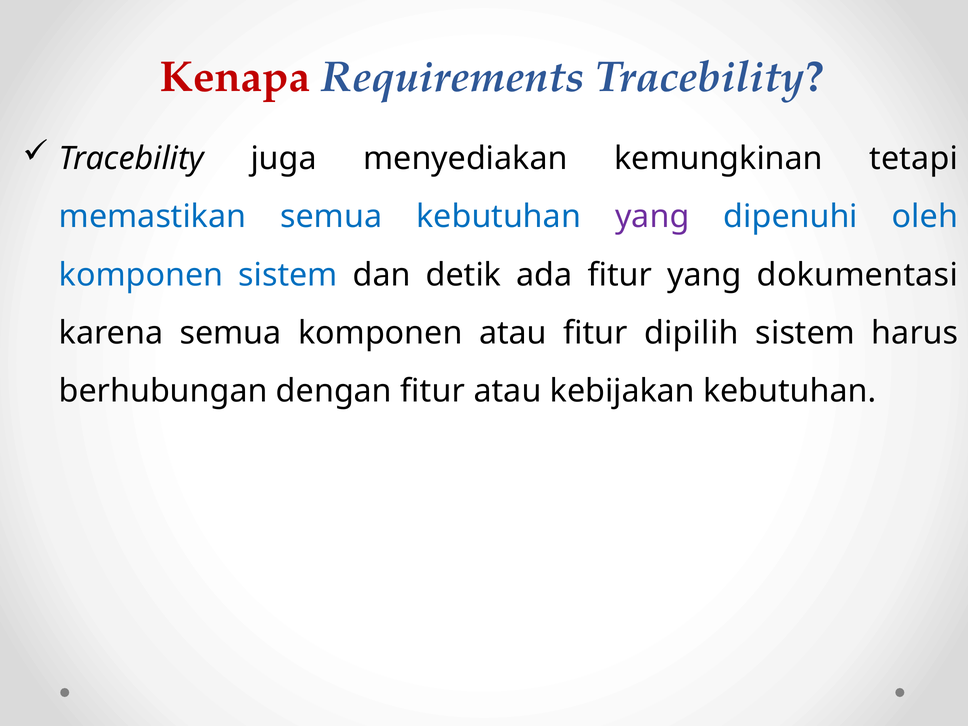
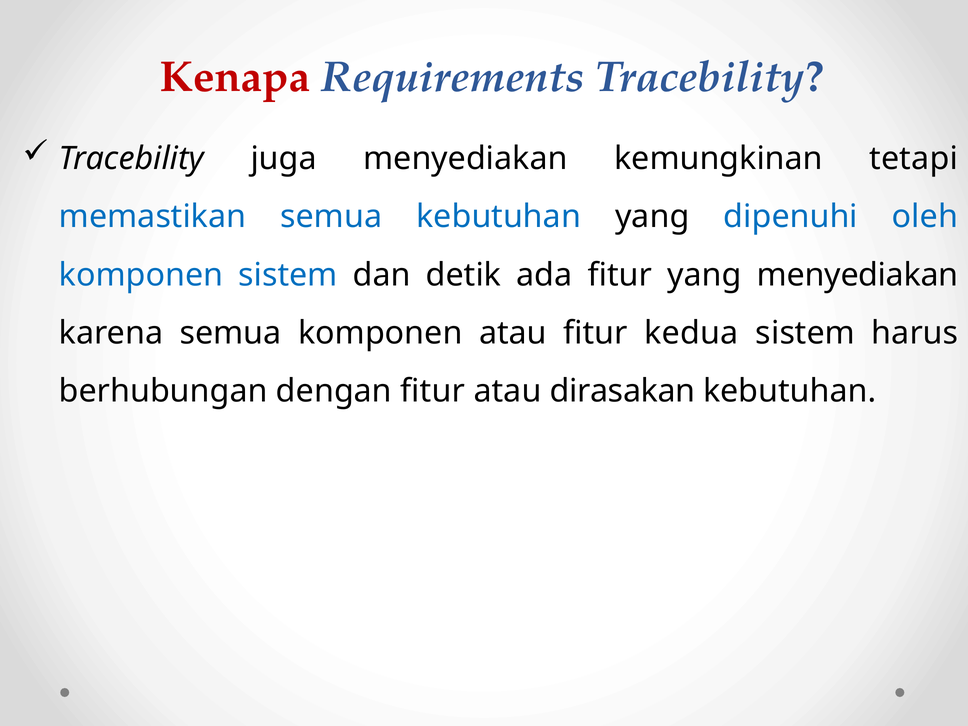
yang colour: purple -> black (652, 217)
yang dokumentasi: dokumentasi -> menyediakan (858, 275)
dipilih: dipilih -> kedua (691, 333)
kebijakan: kebijakan -> dirasakan (622, 391)
